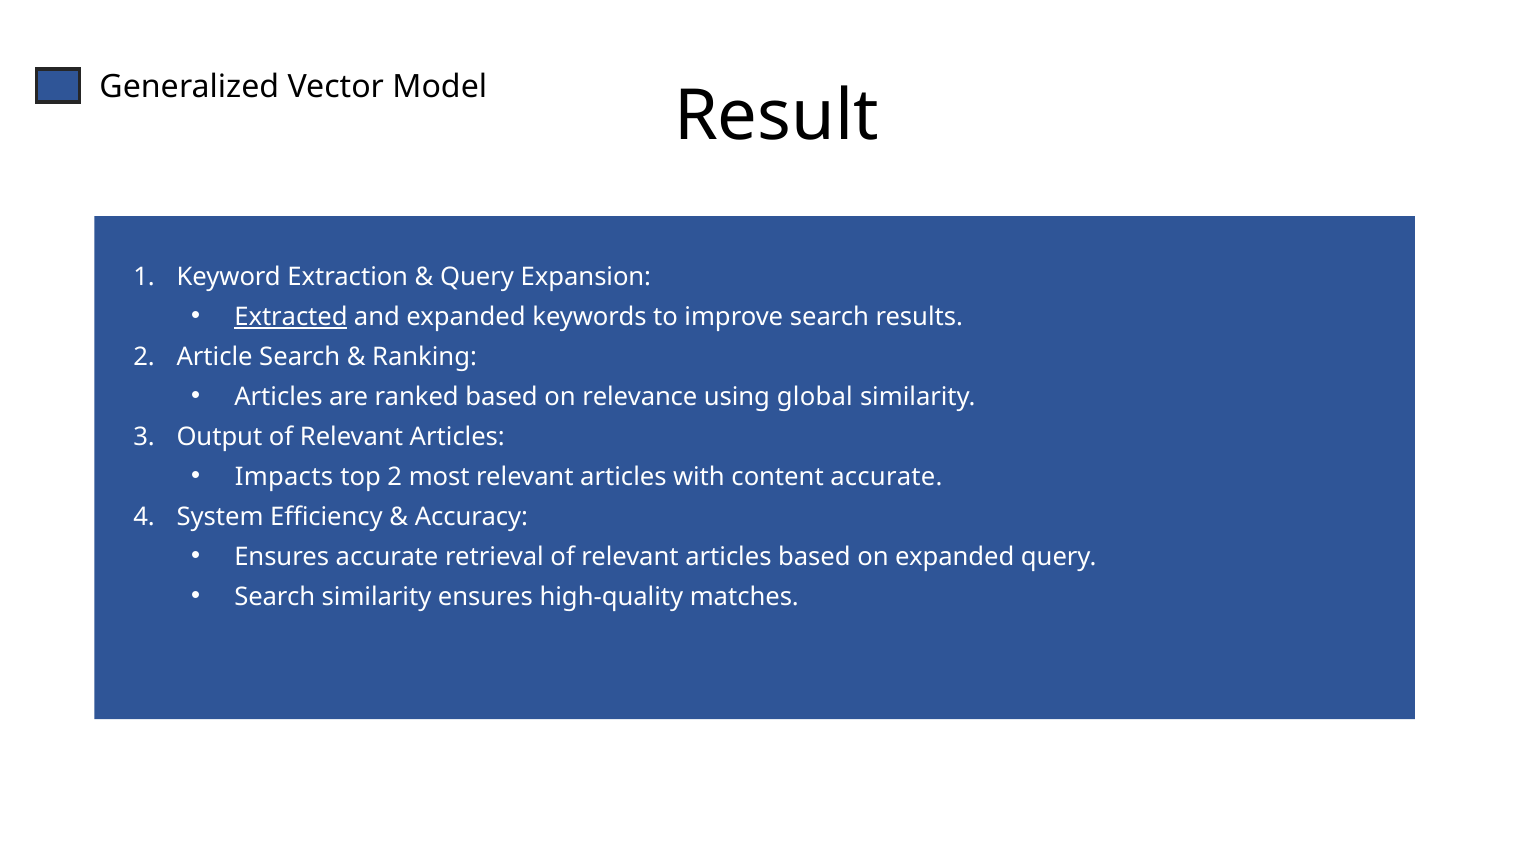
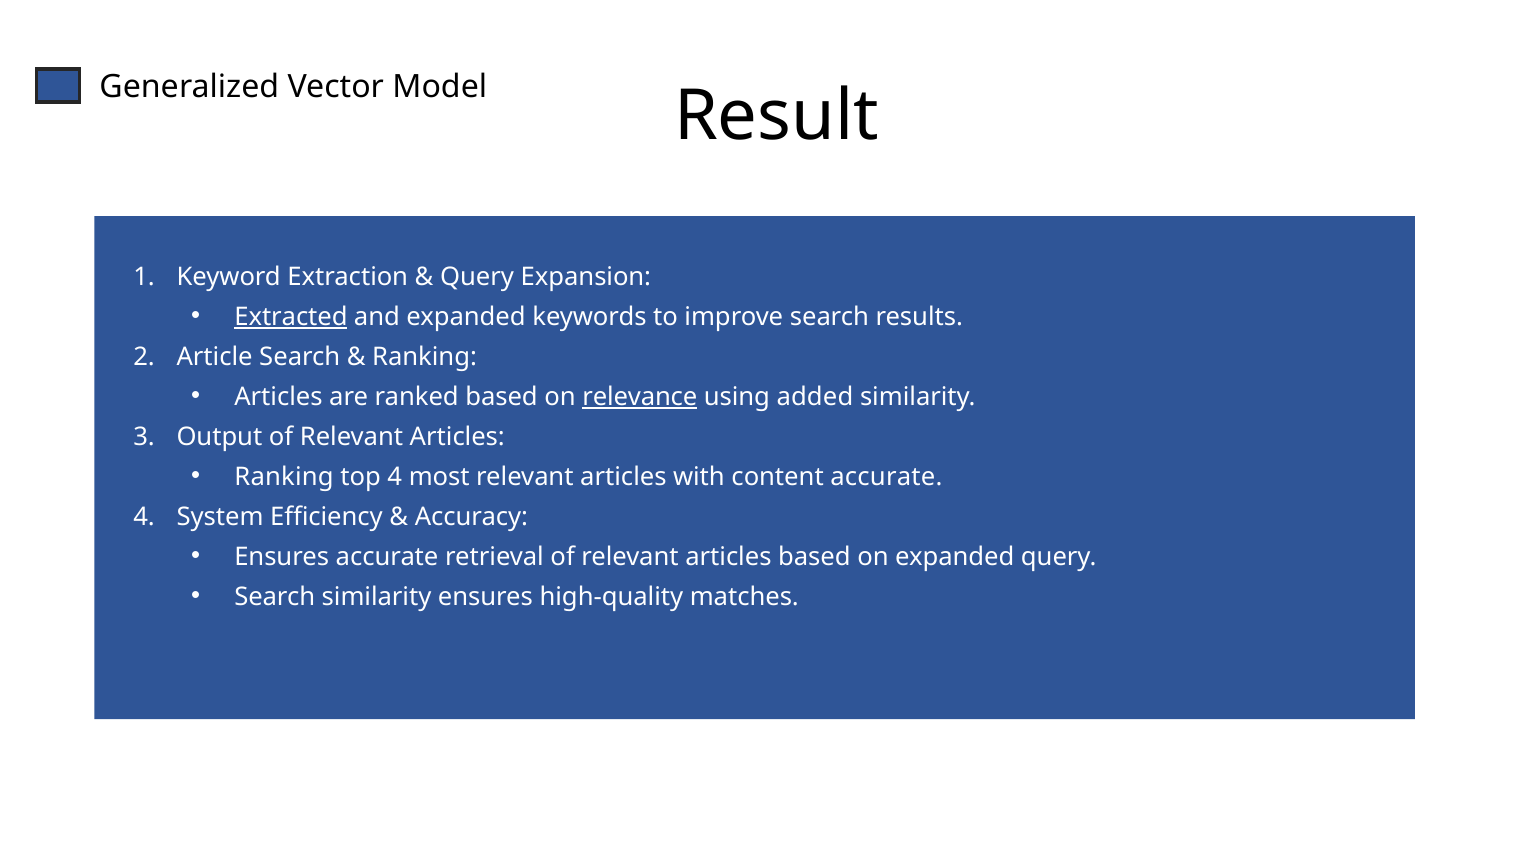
relevance underline: none -> present (640, 397)
global: global -> added (815, 397)
Impacts: Impacts -> Ranking (284, 477)
top 2: 2 -> 4 (395, 477)
